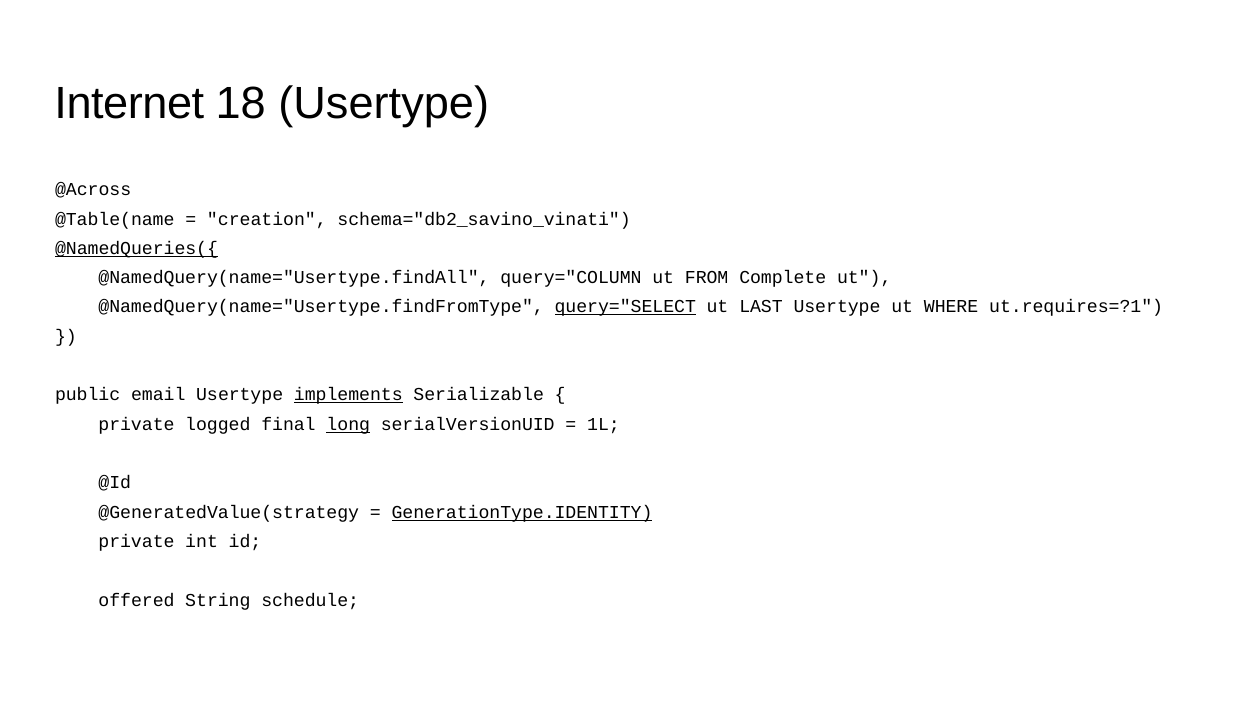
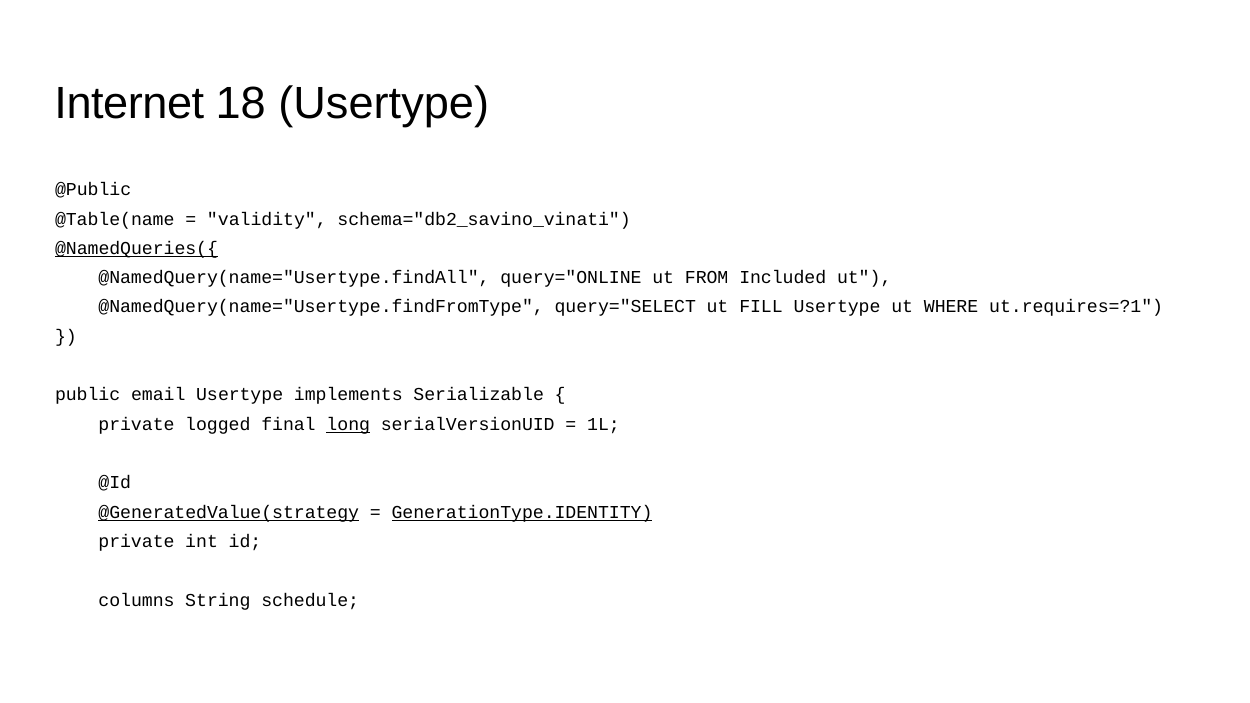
@Across: @Across -> @Public (93, 190)
creation: creation -> validity (267, 219)
query="COLUMN: query="COLUMN -> query="ONLINE (571, 278)
Complete: Complete -> Included (783, 278)
query="SELECT underline: present -> none (625, 307)
LAST: LAST -> FILL (761, 307)
implements underline: present -> none (348, 395)
@GeneratedValue(strategy underline: none -> present (229, 512)
offered: offered -> columns (137, 600)
